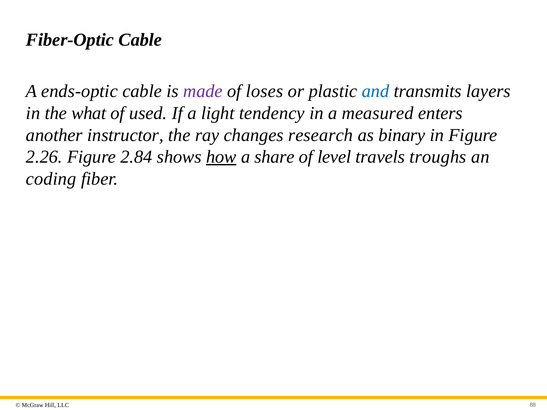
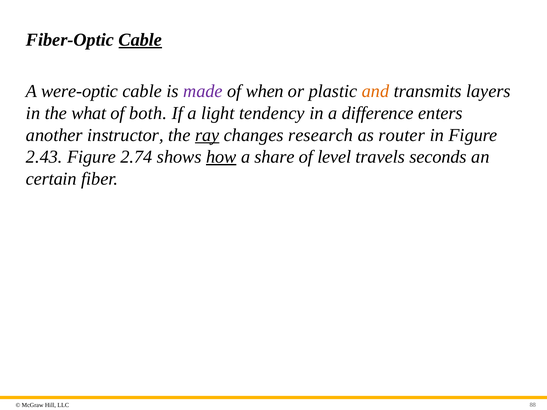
Cable underline: none -> present (140, 40)
ends-optic: ends-optic -> were-optic (80, 91)
loses: loses -> when (265, 91)
and colour: blue -> orange (375, 91)
used: used -> both (148, 113)
measured: measured -> difference (378, 113)
ray underline: none -> present (207, 135)
binary: binary -> router (402, 135)
2.26: 2.26 -> 2.43 (44, 157)
2.84: 2.84 -> 2.74 (136, 157)
troughs: troughs -> seconds (438, 157)
coding: coding -> certain (51, 179)
